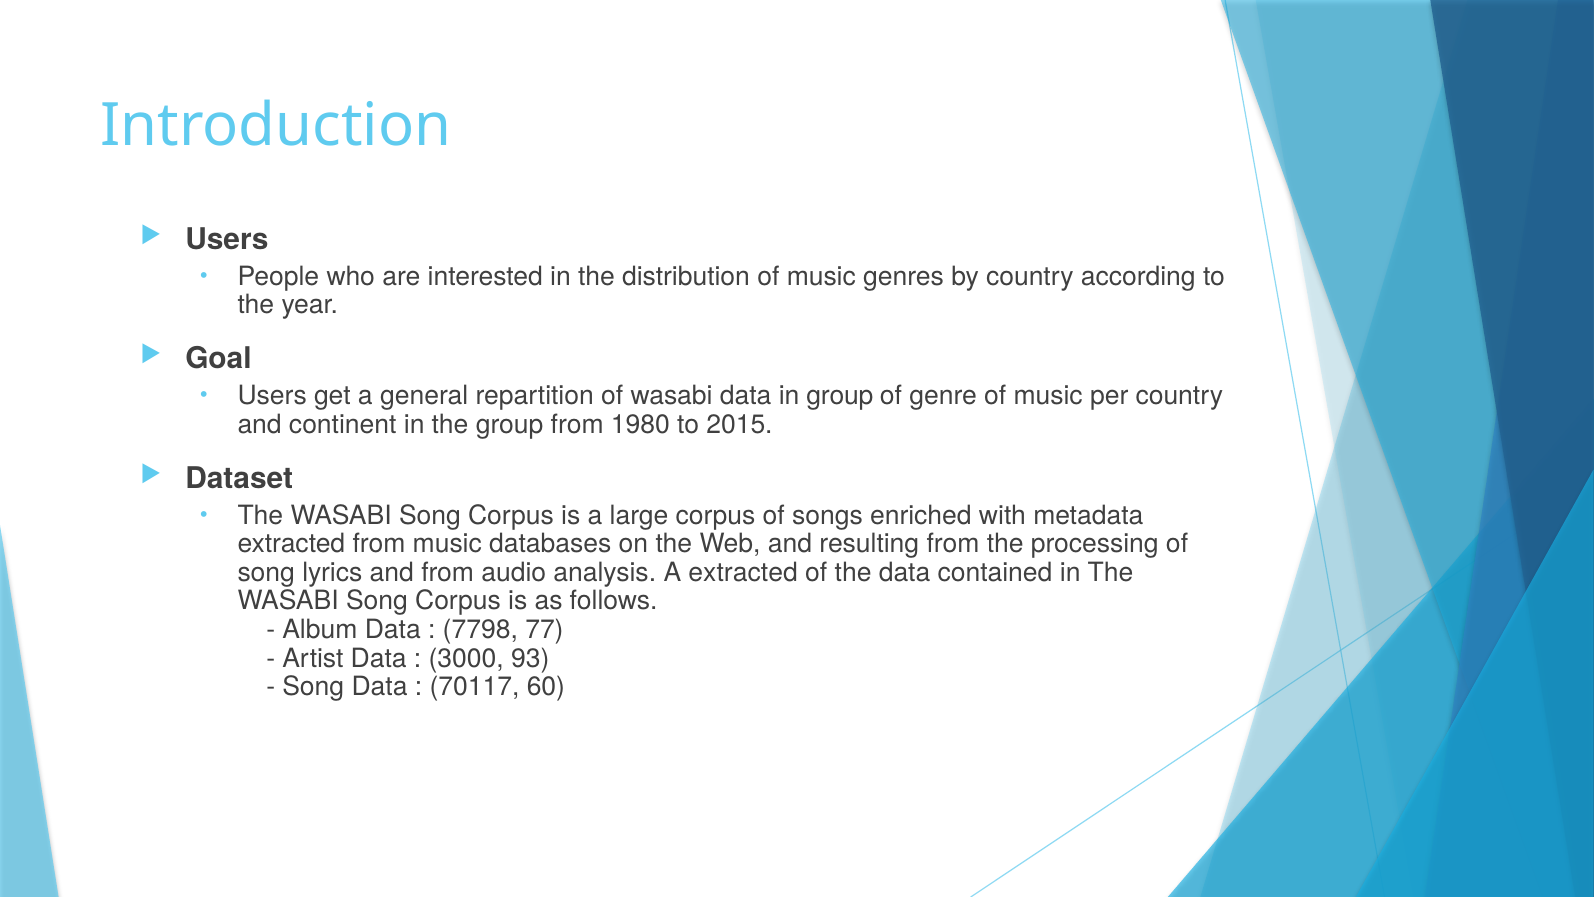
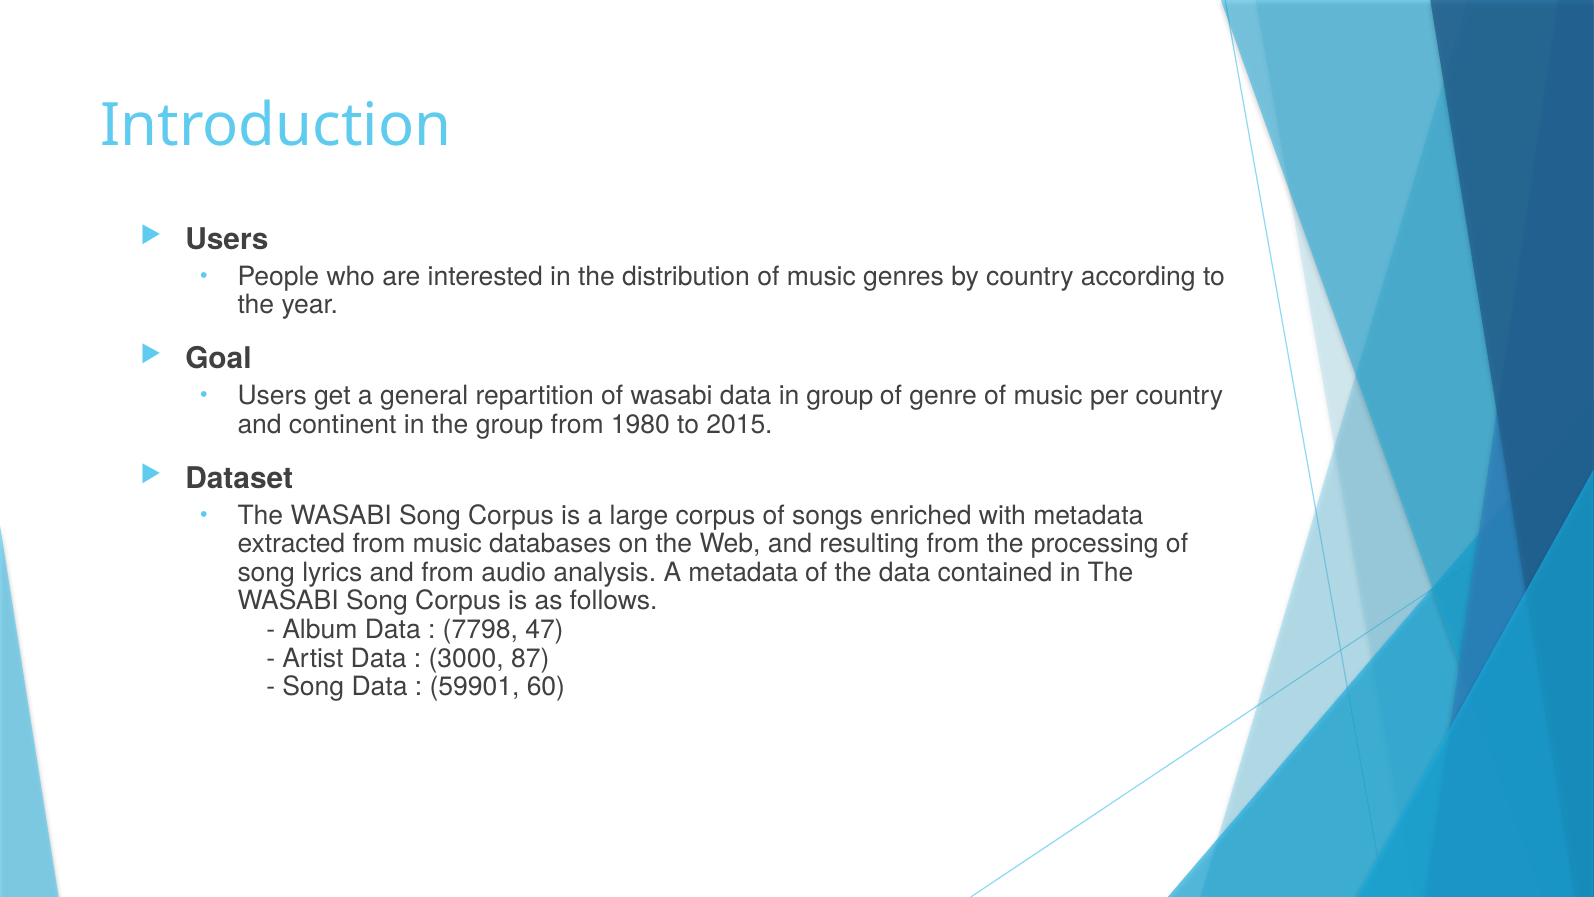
A extracted: extracted -> metadata (743, 572)
77: 77 -> 47 (544, 630)
93: 93 -> 87 (530, 658)
70117: 70117 -> 59901 (475, 687)
